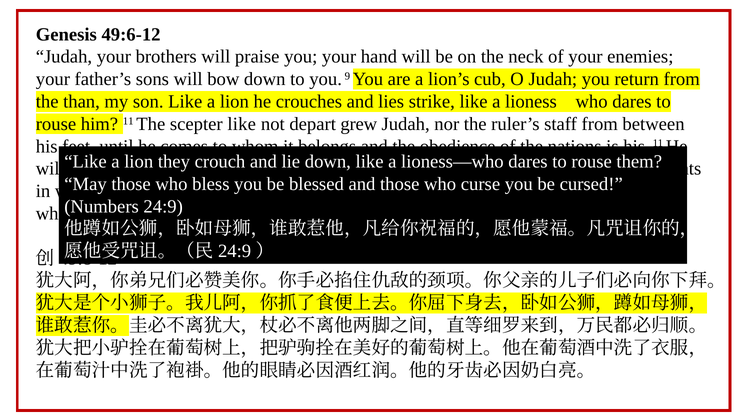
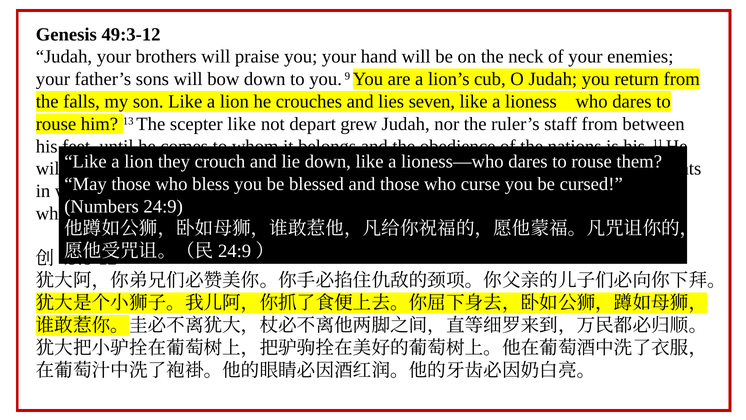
49:6-12: 49:6-12 -> 49:3-12 (131, 34)
the than: than -> falls (82, 101)
strike: strike -> seven (432, 101)
him 11: 11 -> 13 (128, 121)
